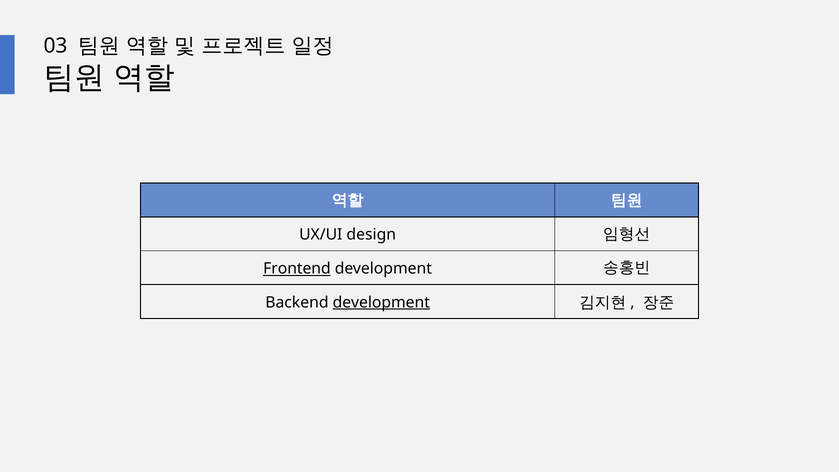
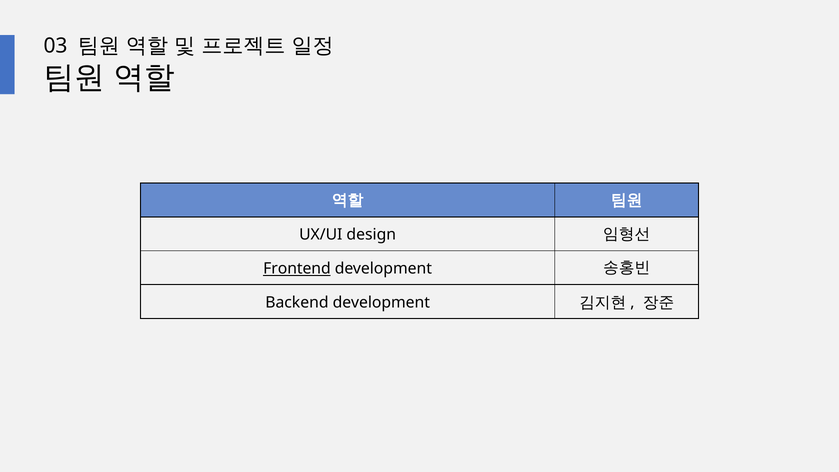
development underline: present -> none (381, 302)
